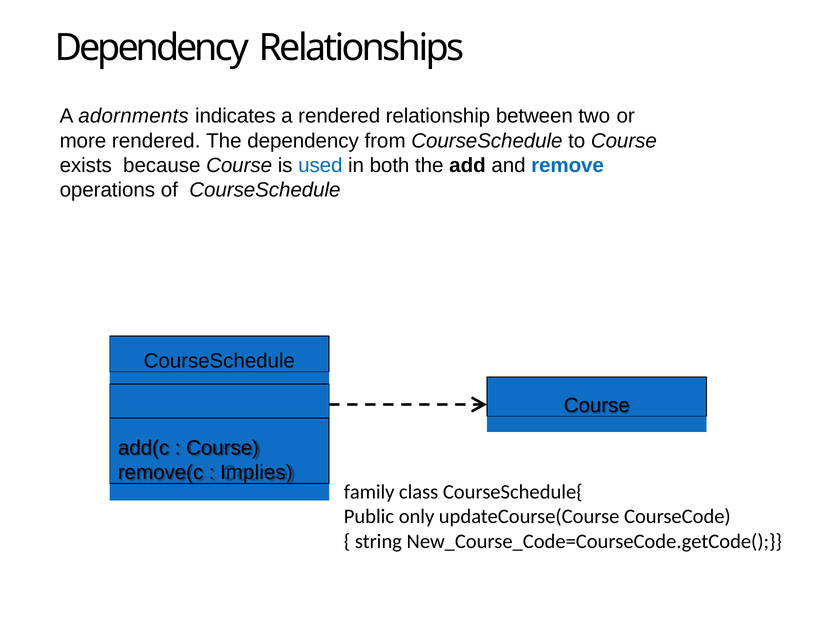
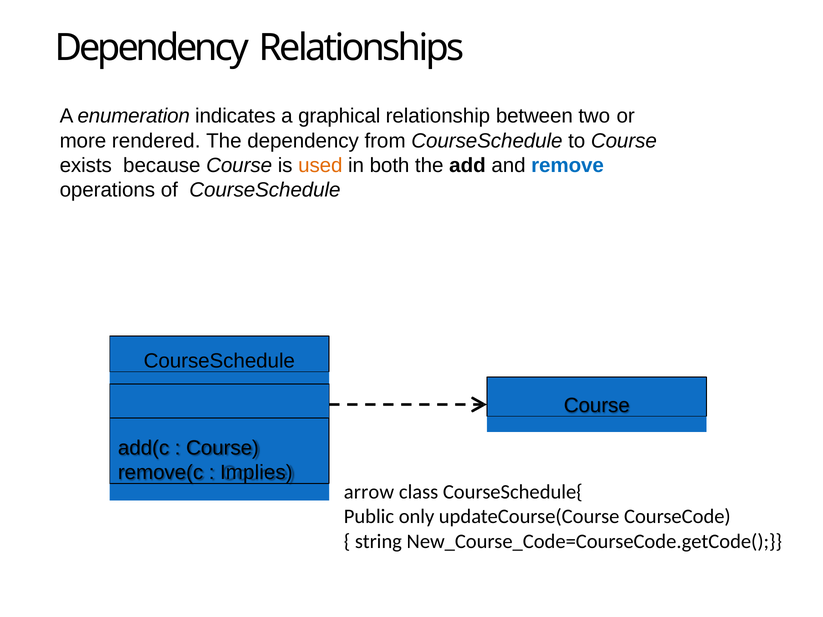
adornments: adornments -> enumeration (134, 116)
a rendered: rendered -> graphical (339, 116)
used colour: blue -> orange (320, 166)
family: family -> arrow (369, 492)
